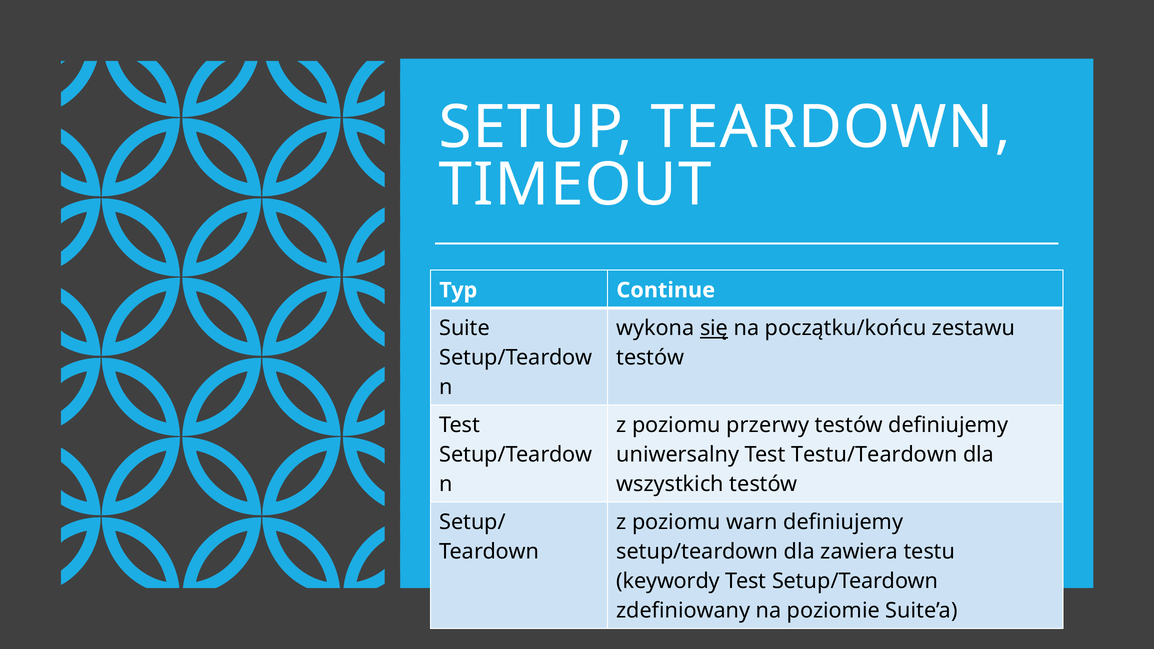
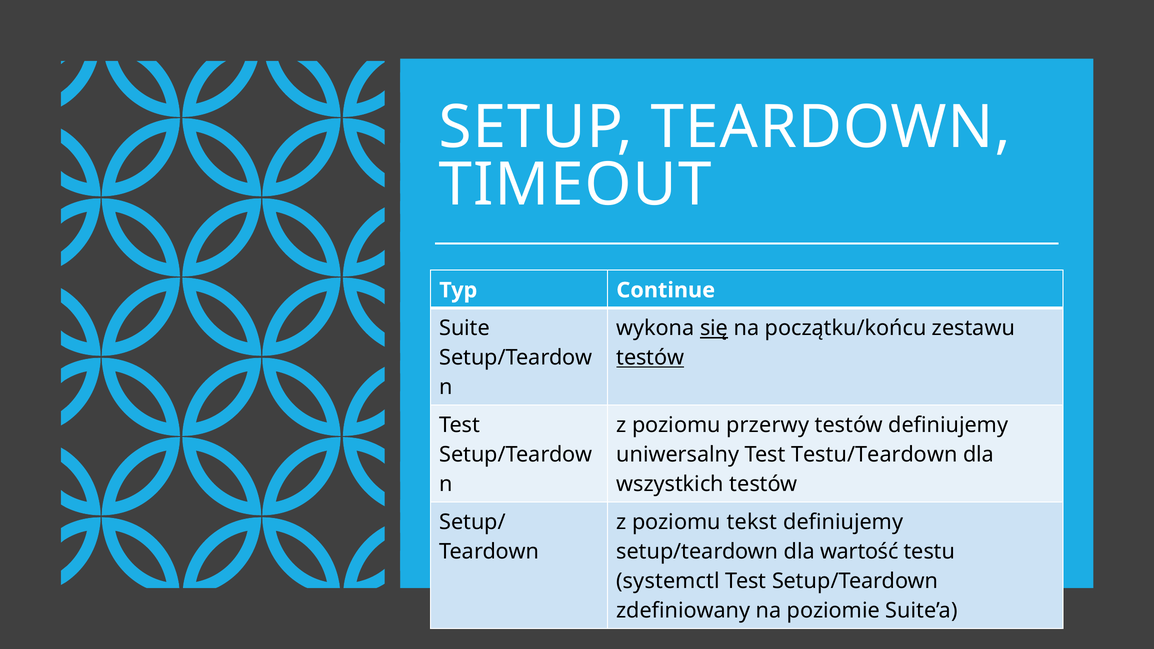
testów underline: none -> present (650, 358)
warn: warn -> tekst (752, 522)
zawiera: zawiera -> wartość (859, 552)
keywordy: keywordy -> systemctl (668, 581)
